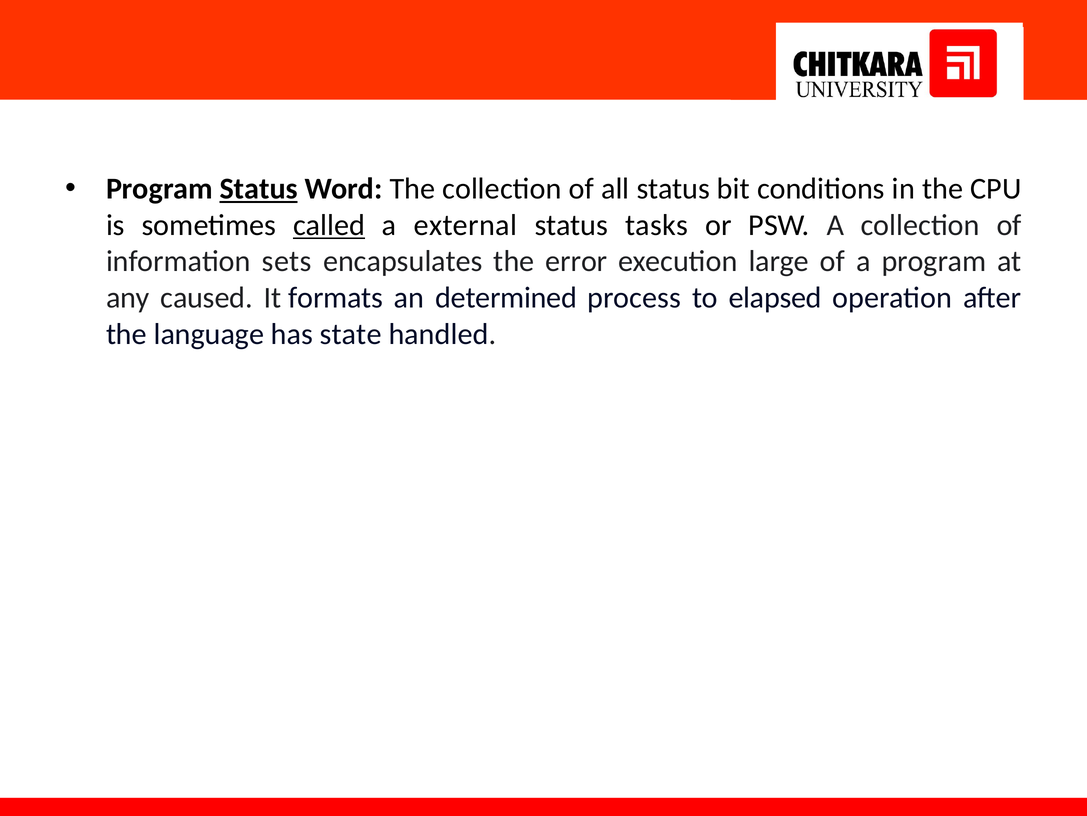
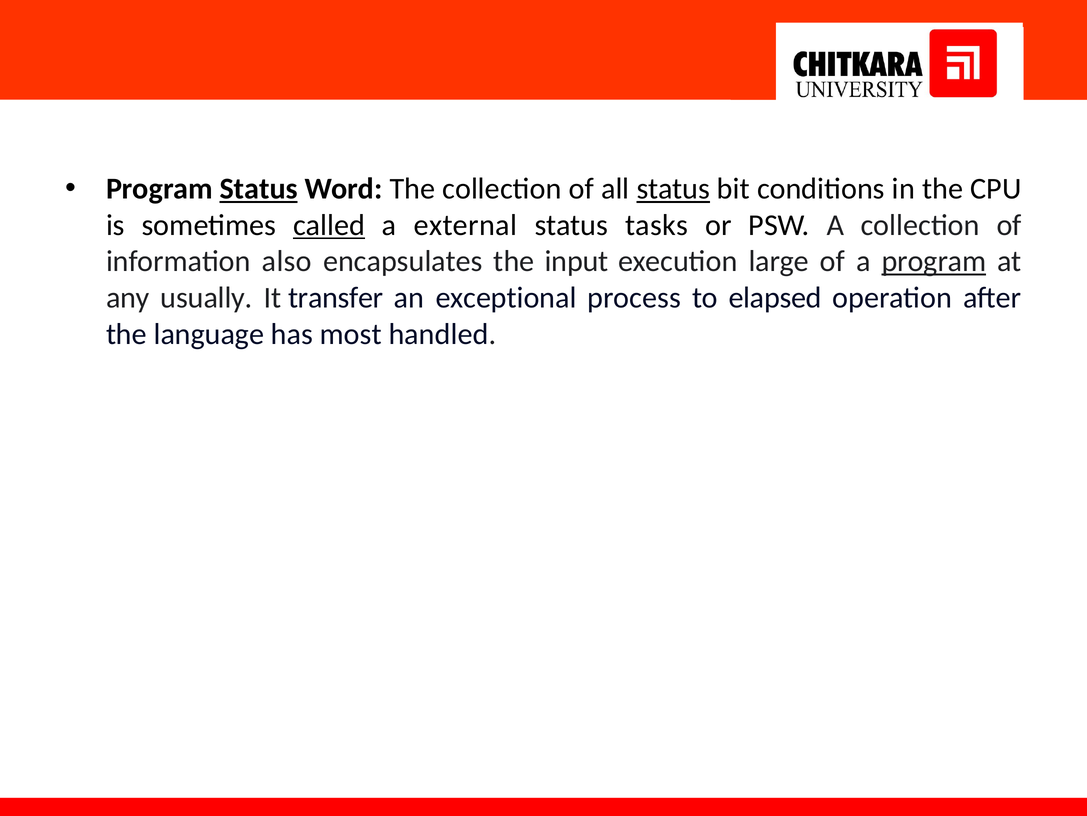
status underline: none -> present (673, 189)
sets: sets -> also (287, 261)
error: error -> input (577, 261)
program underline: none -> present (934, 261)
caused: caused -> usually (207, 297)
formats: formats -> transfer (336, 297)
determined: determined -> exceptional (506, 297)
state: state -> most (351, 334)
